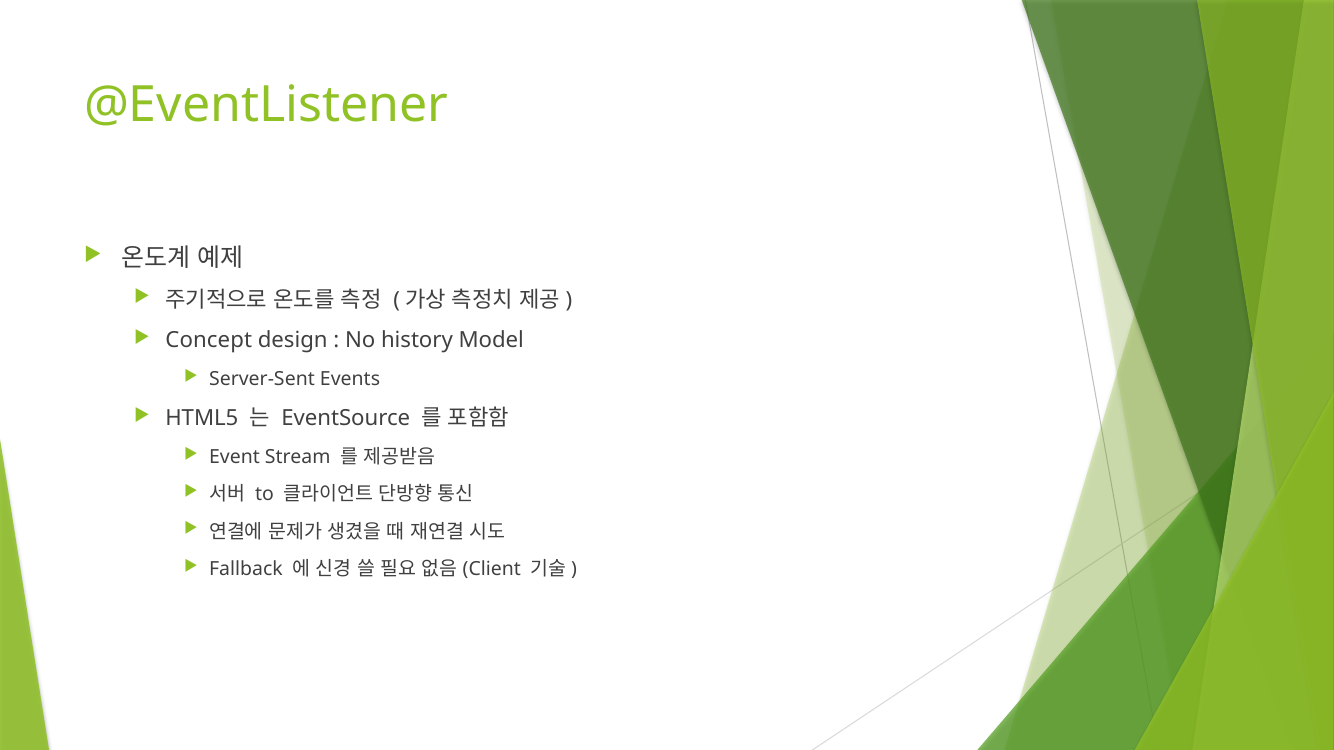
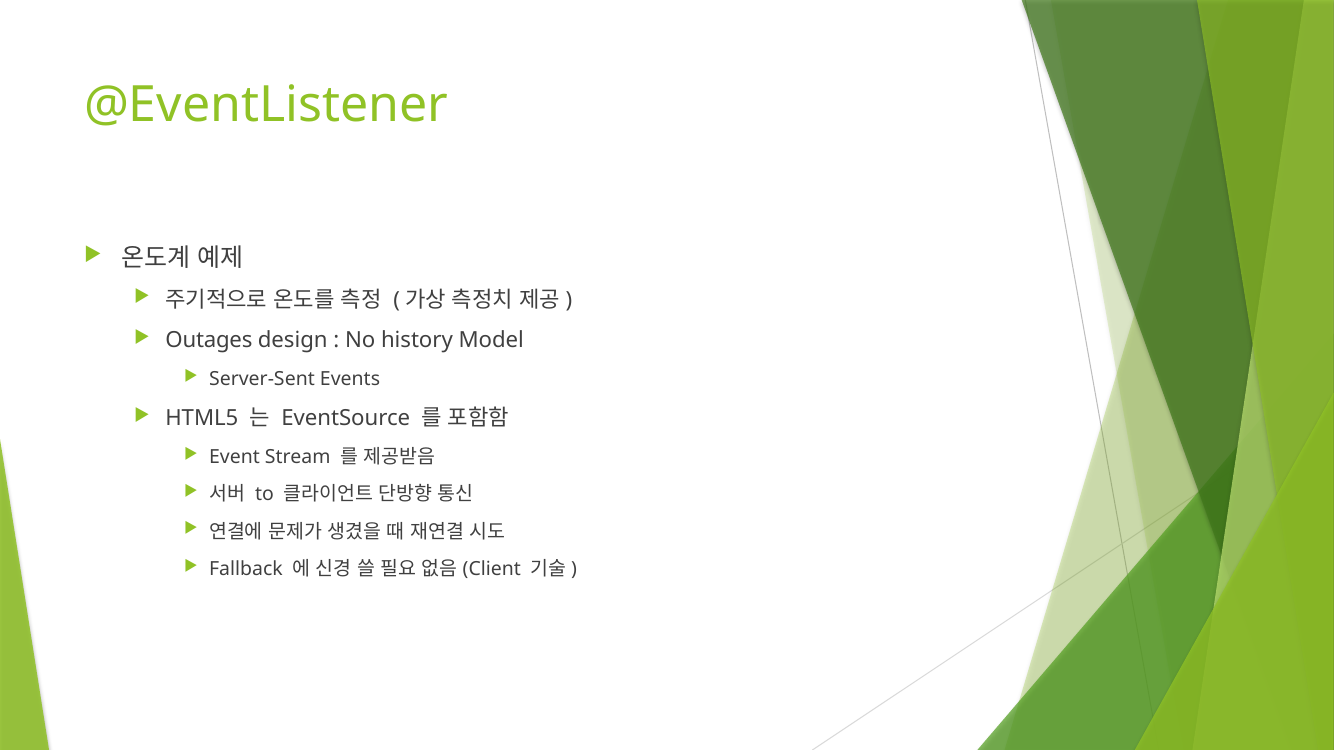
Concept: Concept -> Outages (209, 341)
